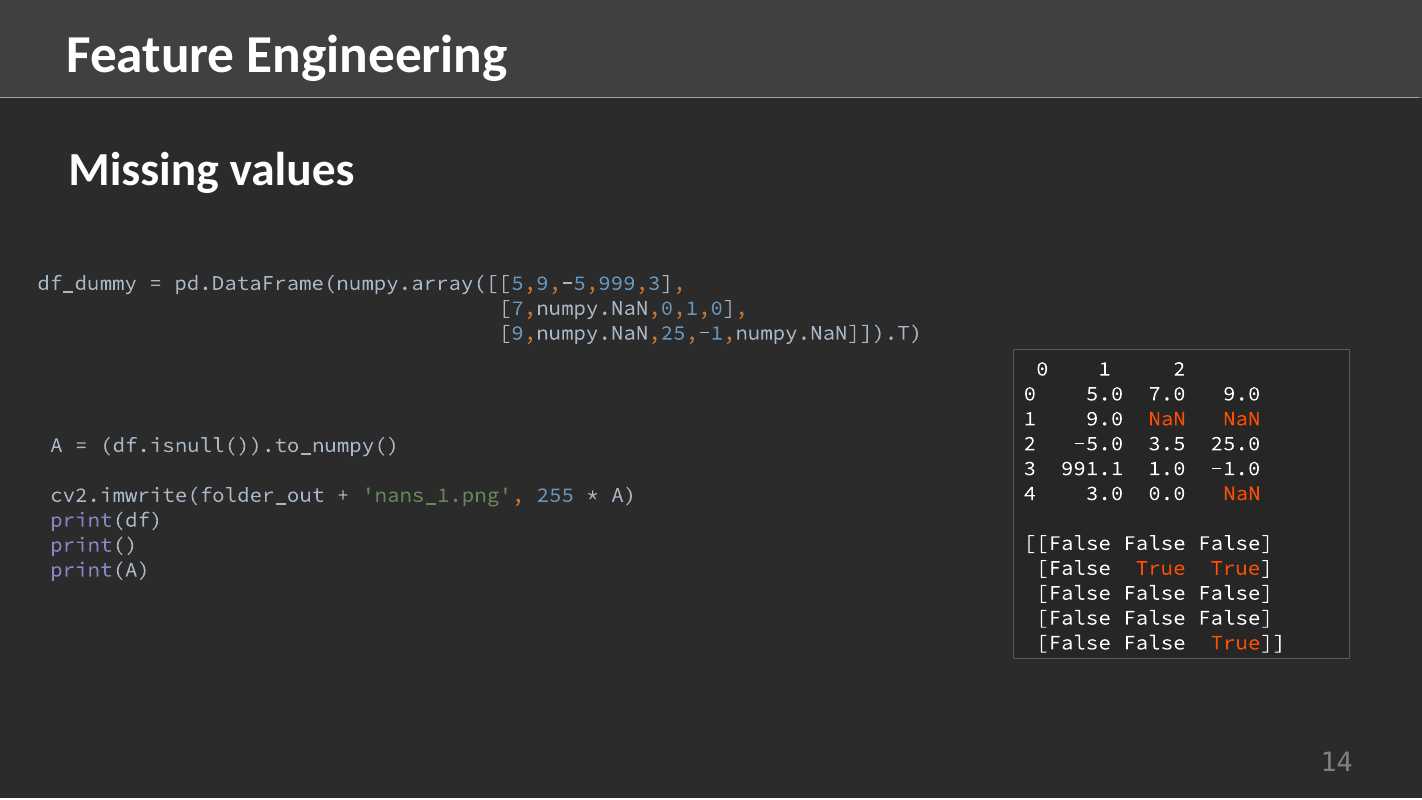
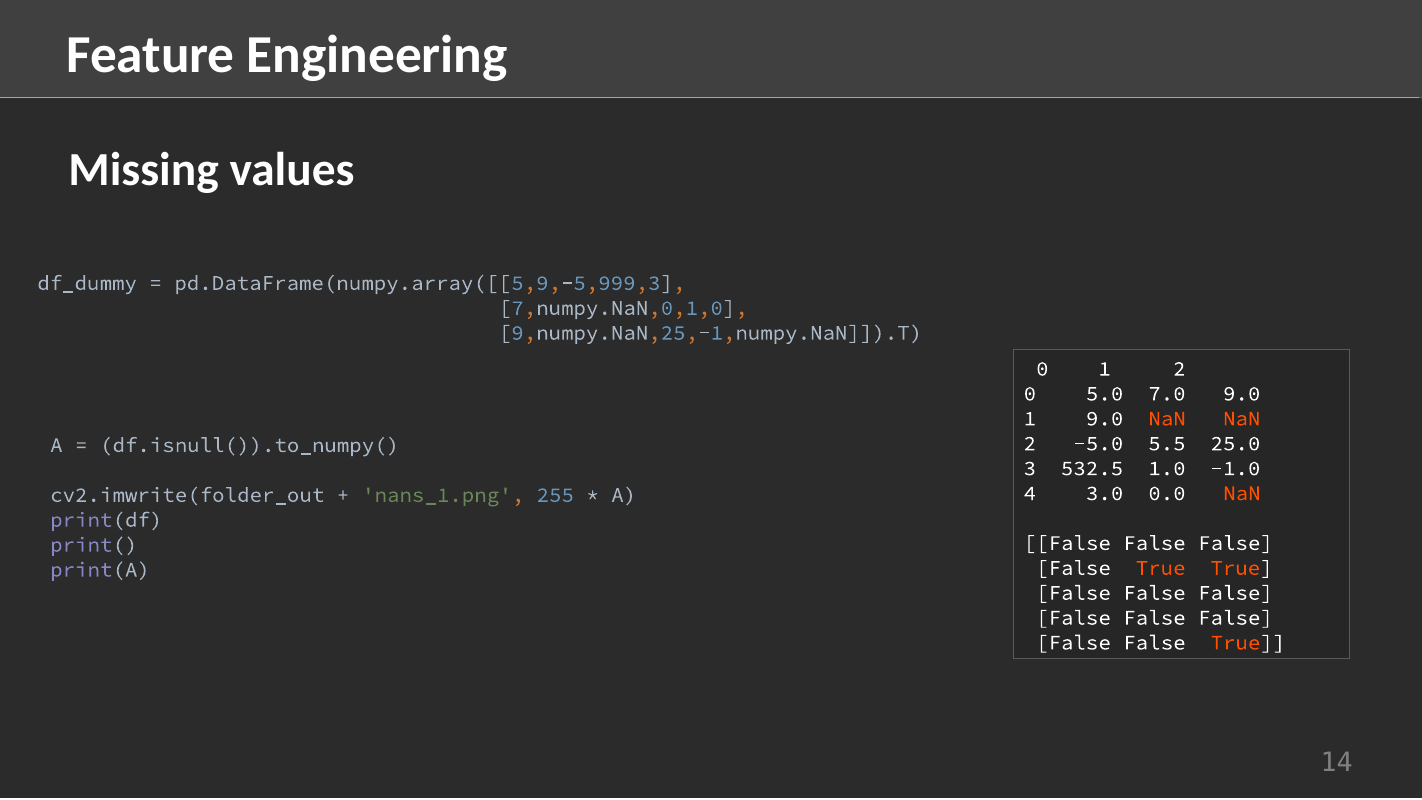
3.5: 3.5 -> 5.5 (1167, 443)
991.1: 991.1 -> 532.5 (1092, 468)
